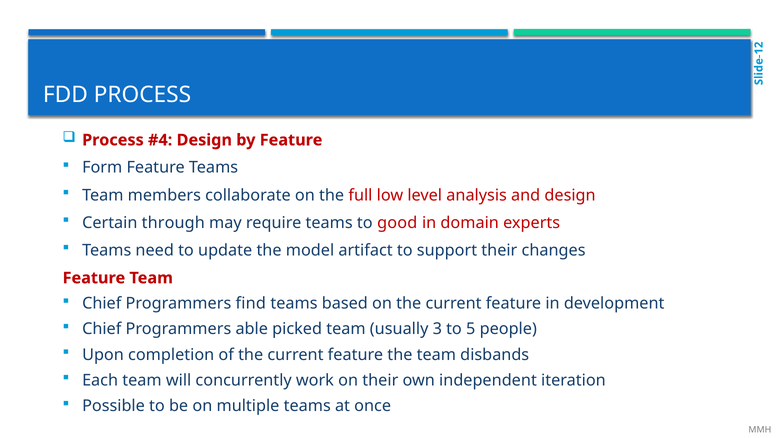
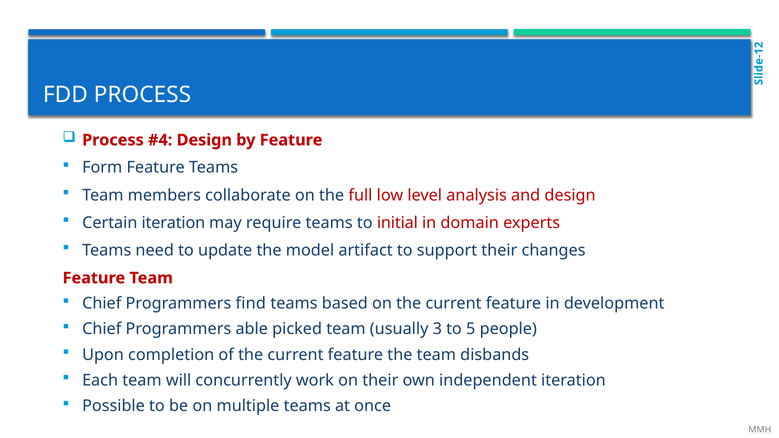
Certain through: through -> iteration (173, 223)
good: good -> initial (397, 223)
